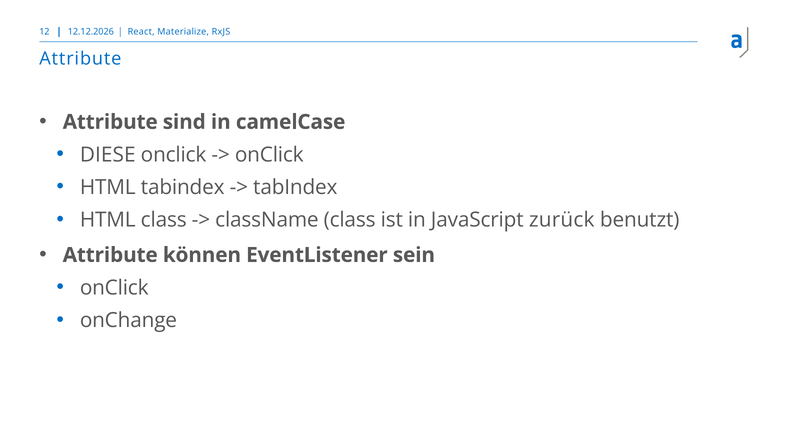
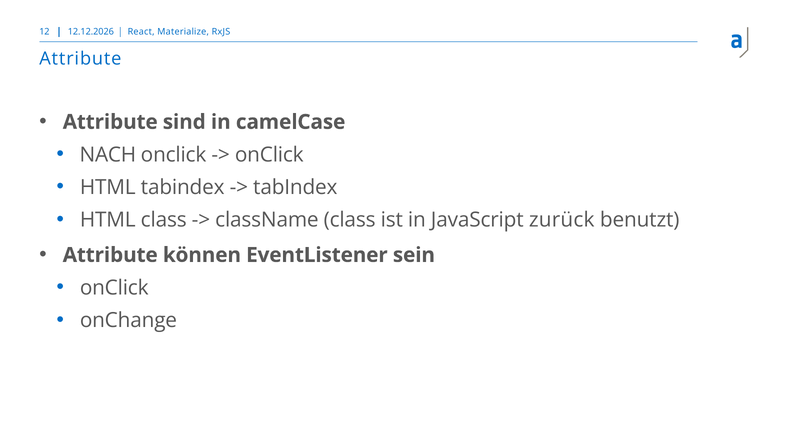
DIESE: DIESE -> NACH (108, 155)
